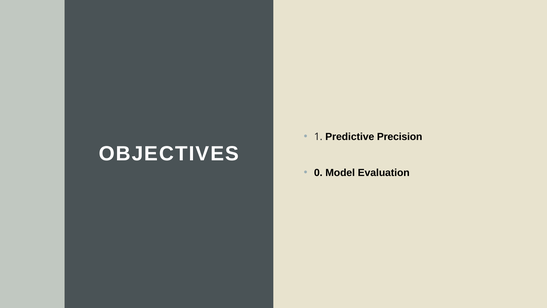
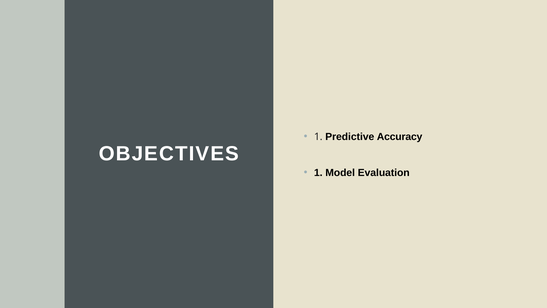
Precision: Precision -> Accuracy (400, 137)
0: 0 -> 1 (318, 173)
